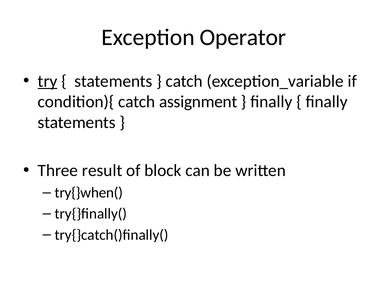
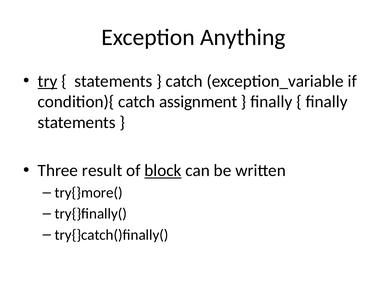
Operator: Operator -> Anything (243, 37)
block underline: none -> present (163, 171)
try{}when(: try{}when( -> try{}more( (89, 193)
